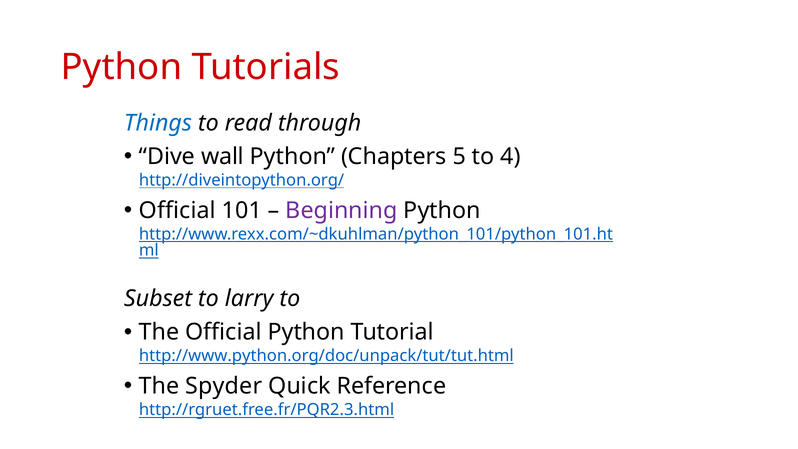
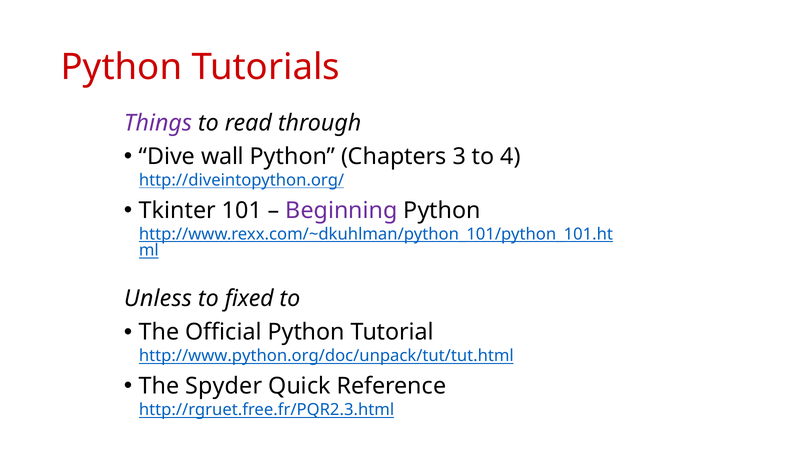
Things colour: blue -> purple (158, 123)
5: 5 -> 3 (459, 157)
Official: Official -> Tkinter (177, 210)
Subset: Subset -> Unless (158, 299)
larry: larry -> fixed (249, 299)
